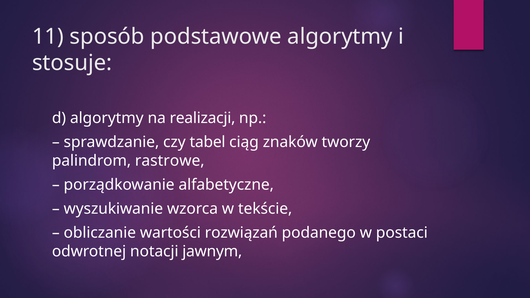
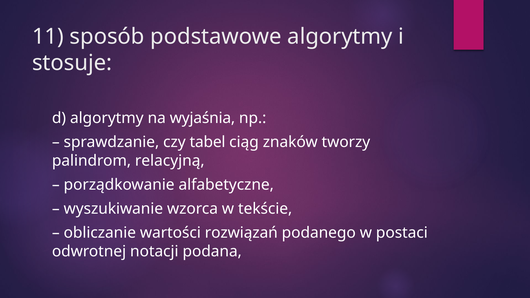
realizacji: realizacji -> wyjaśnia (202, 118)
rastrowe: rastrowe -> relacyjną (170, 161)
jawnym: jawnym -> podana (212, 252)
